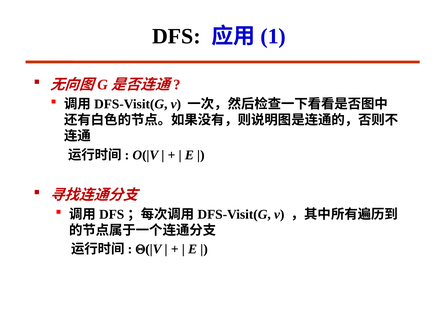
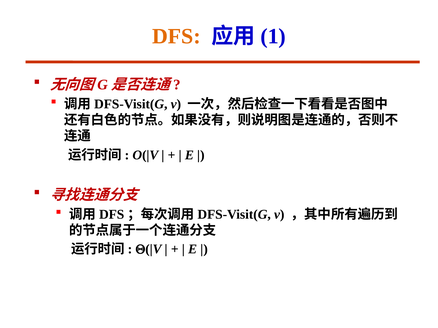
DFS colour: black -> orange (176, 36)
